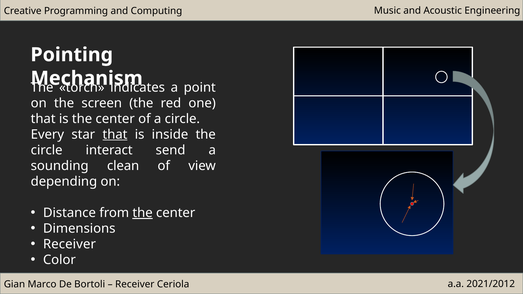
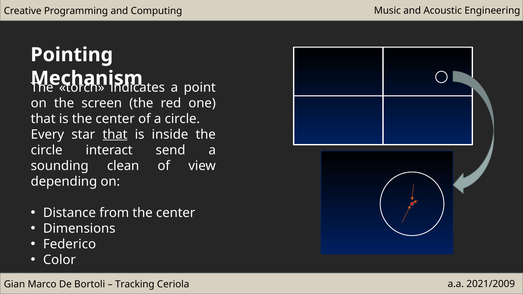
the underline: present -> none (143, 213)
Receiver: Receiver -> Federico (70, 244)
2021/2012: 2021/2012 -> 2021/2009 (491, 284)
Receiver: Receiver -> Tracking (135, 284)
